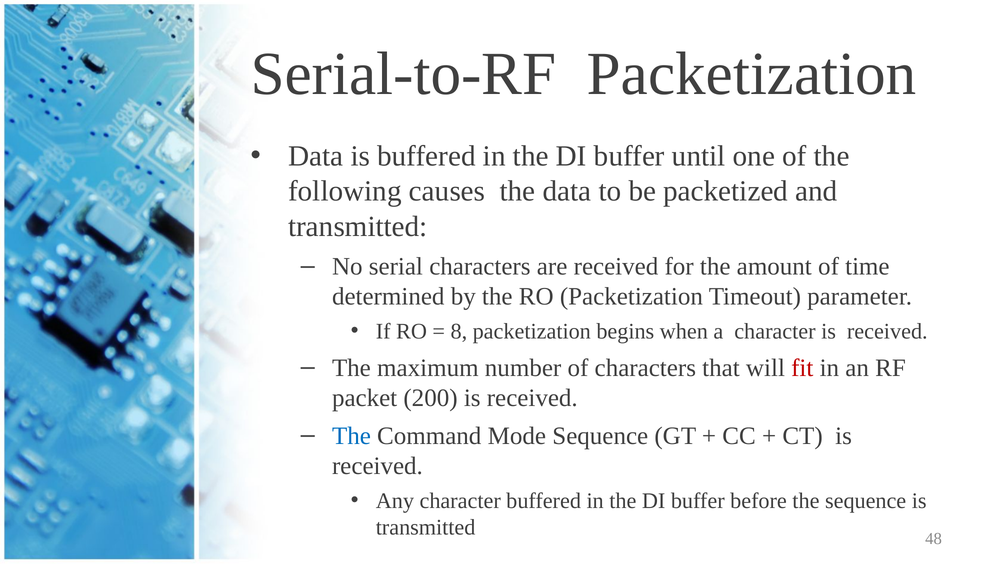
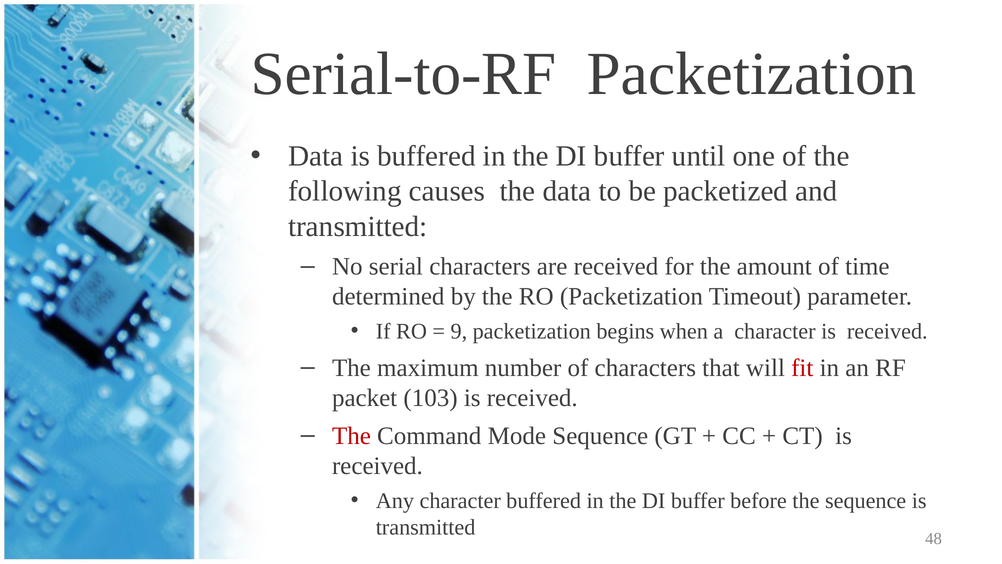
8: 8 -> 9 (459, 331)
200: 200 -> 103 (431, 398)
The colour: blue -> red (351, 436)
